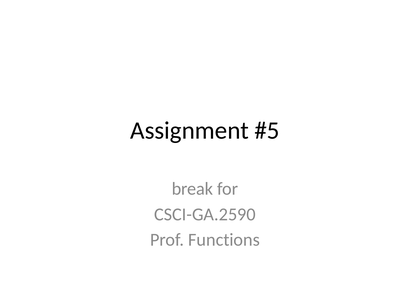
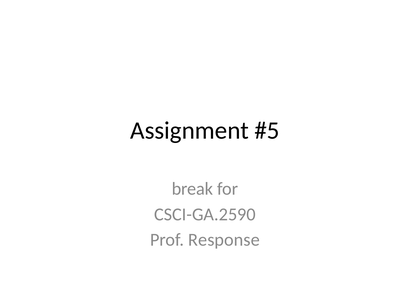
Functions: Functions -> Response (224, 240)
